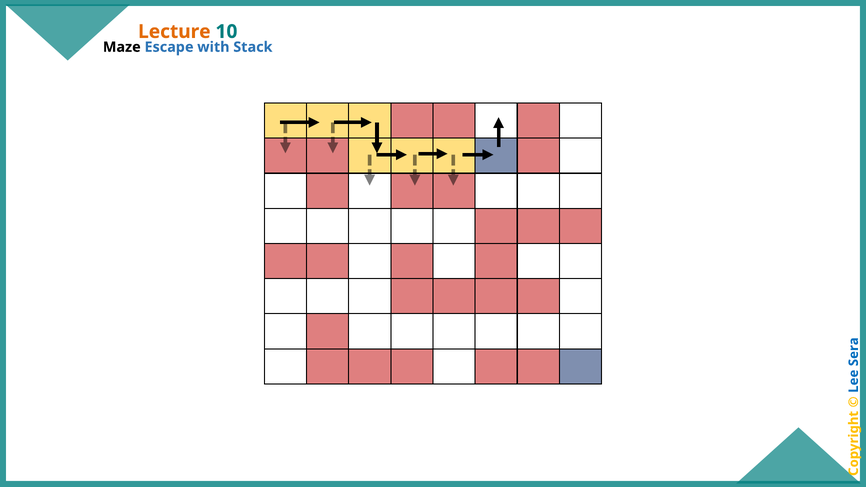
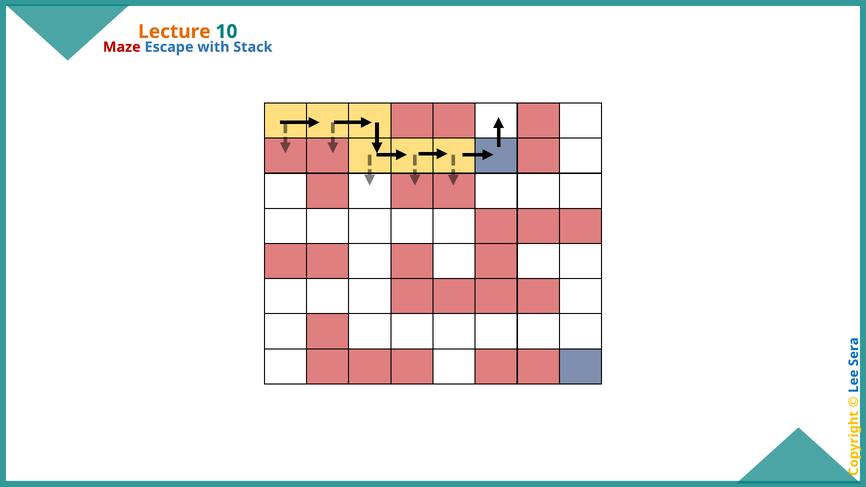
Maze colour: black -> red (122, 47)
